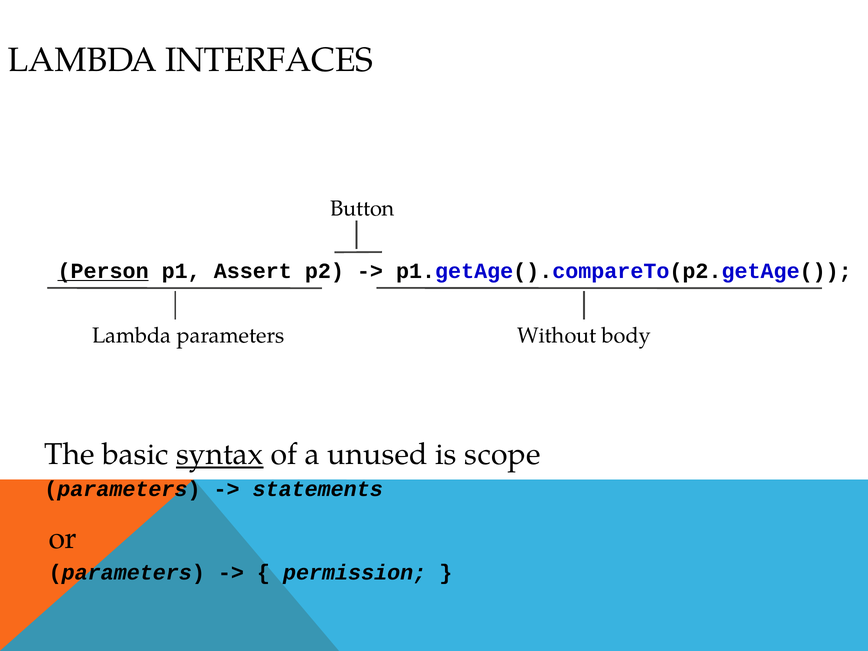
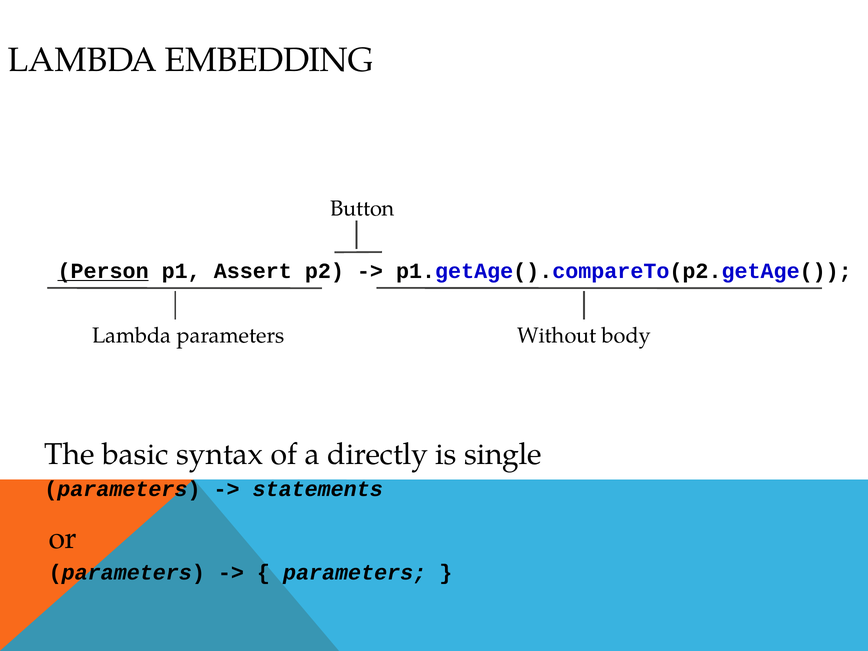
INTERFACES: INTERFACES -> EMBEDDING (269, 60)
syntax underline: present -> none (220, 454)
unused: unused -> directly (378, 454)
scope: scope -> single (503, 454)
permission: permission -> parameters (355, 573)
